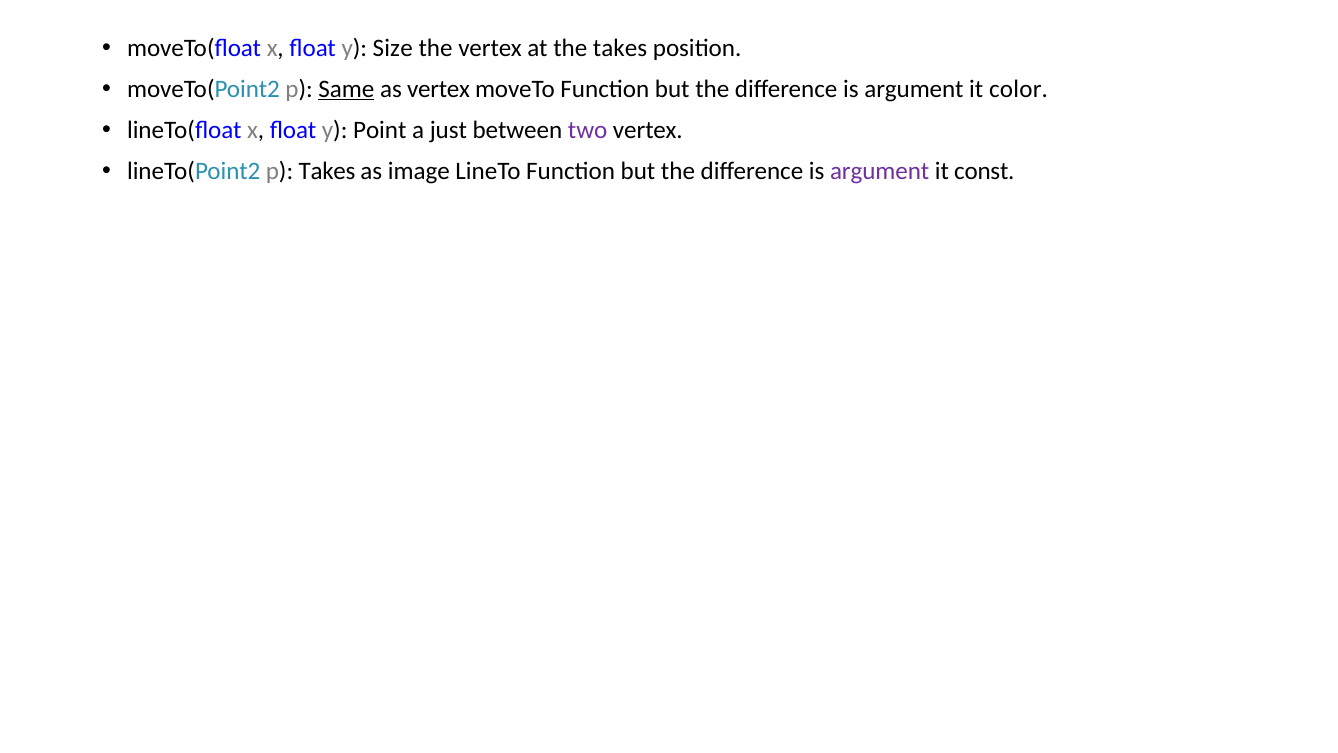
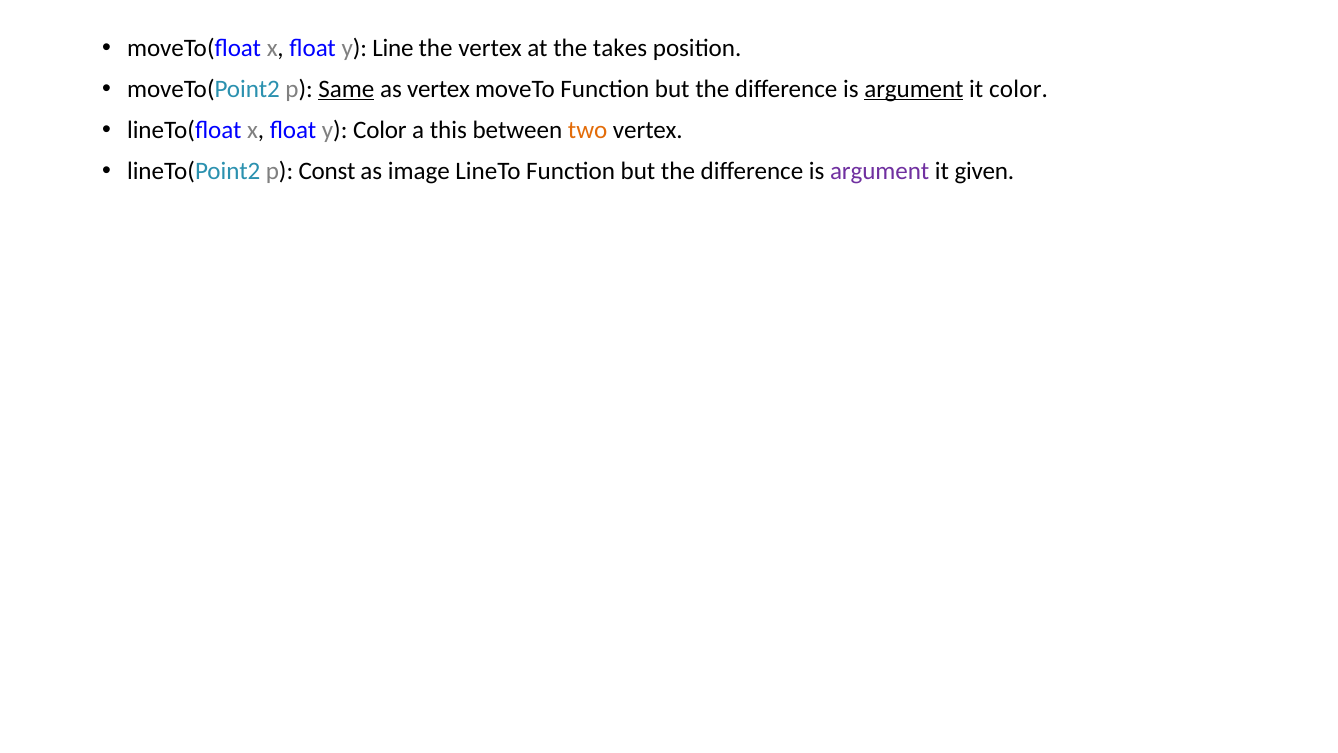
Size: Size -> Line (393, 48)
argument underline: none -> present (914, 89)
y Point: Point -> Color (380, 130)
just: just -> this (448, 130)
two colour: purple -> orange (588, 130)
p Takes: Takes -> Const (327, 171)
const: const -> given (984, 171)
